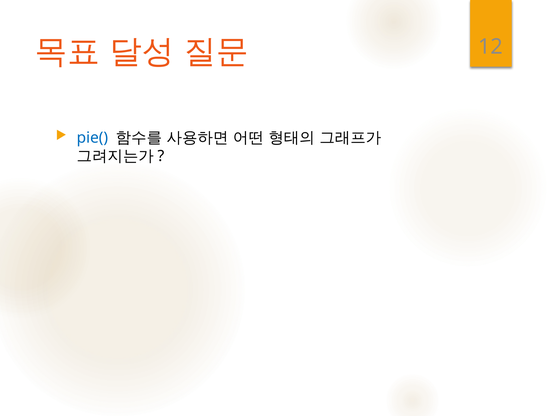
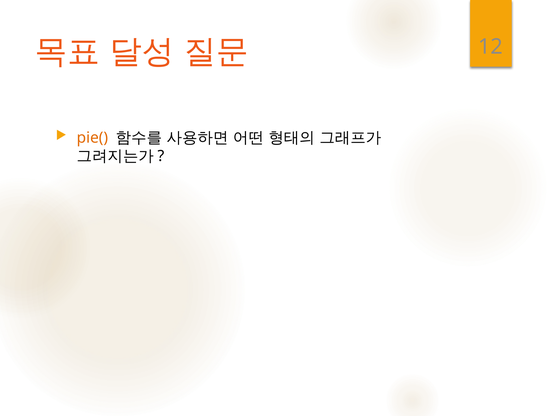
pie( colour: blue -> orange (92, 138)
